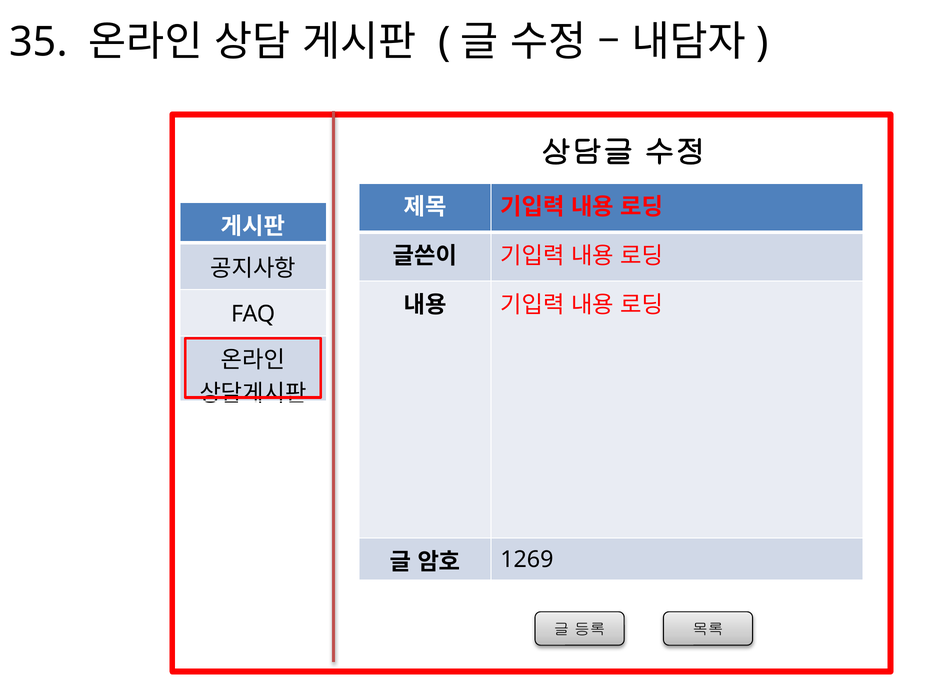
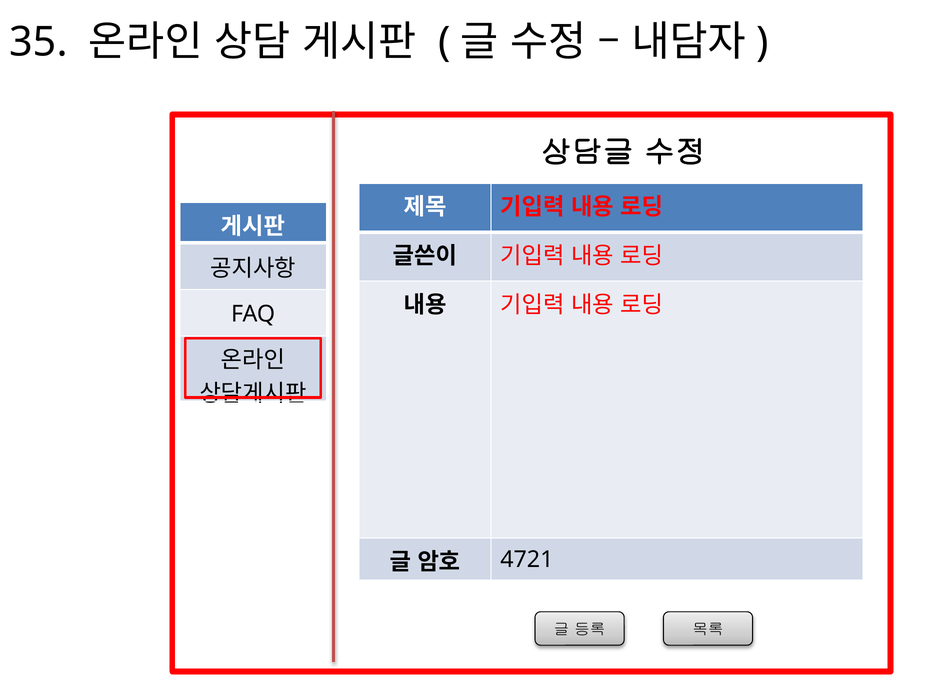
1269: 1269 -> 4721 (527, 560)
